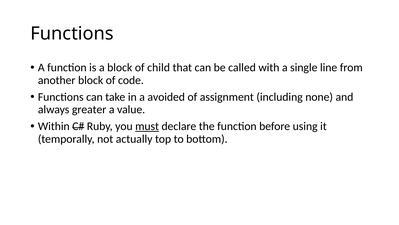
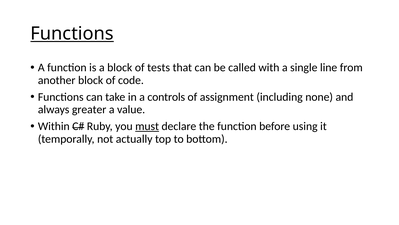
Functions underline: none -> present (72, 34)
child: child -> tests (159, 67)
avoided: avoided -> controls (166, 97)
